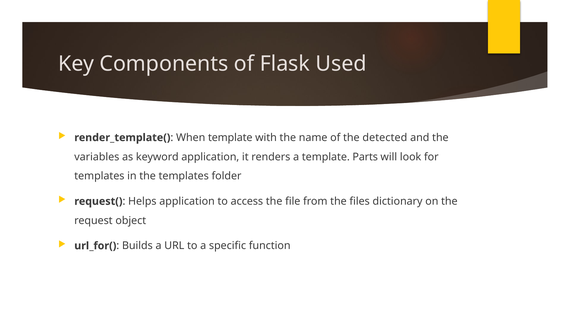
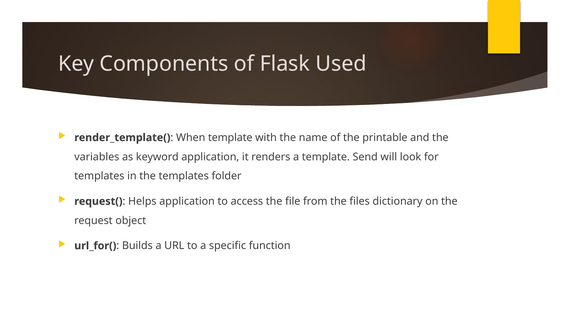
detected: detected -> printable (385, 137)
Parts: Parts -> Send (365, 157)
